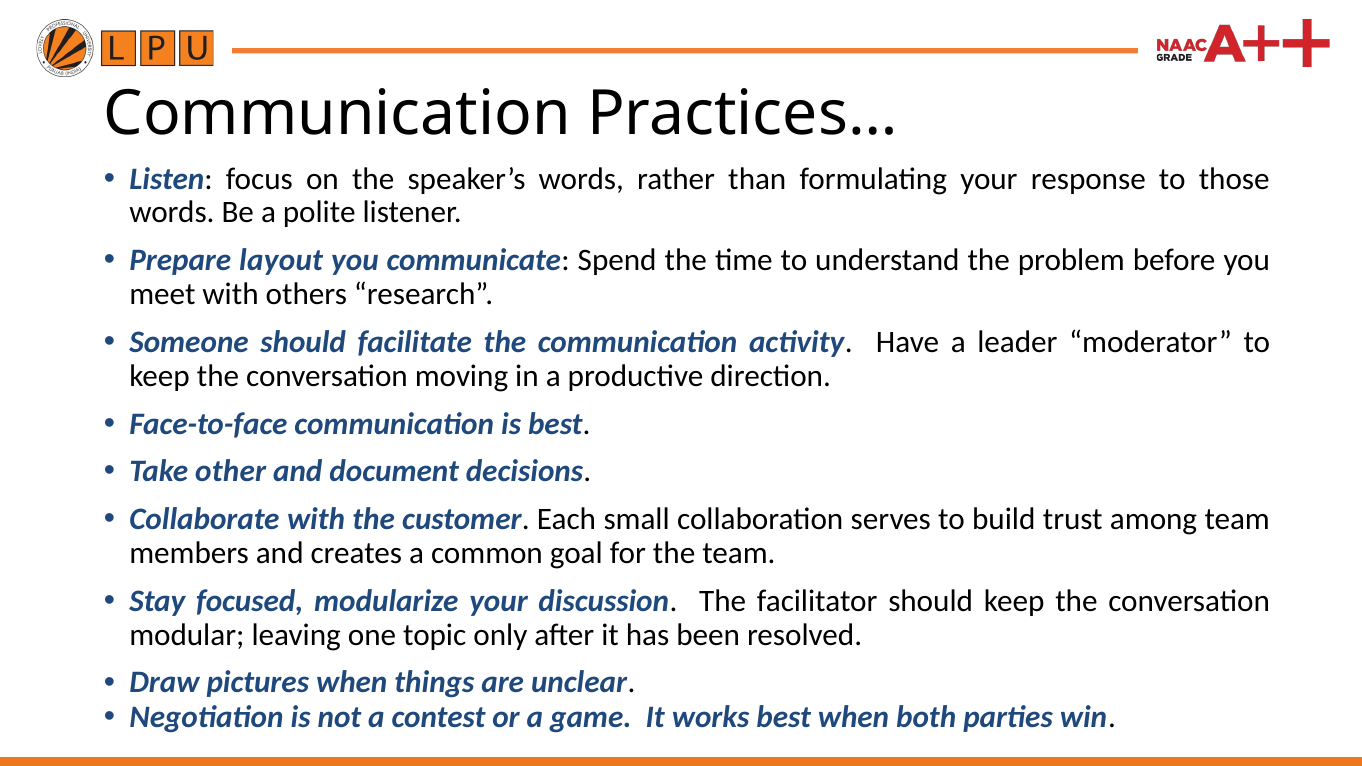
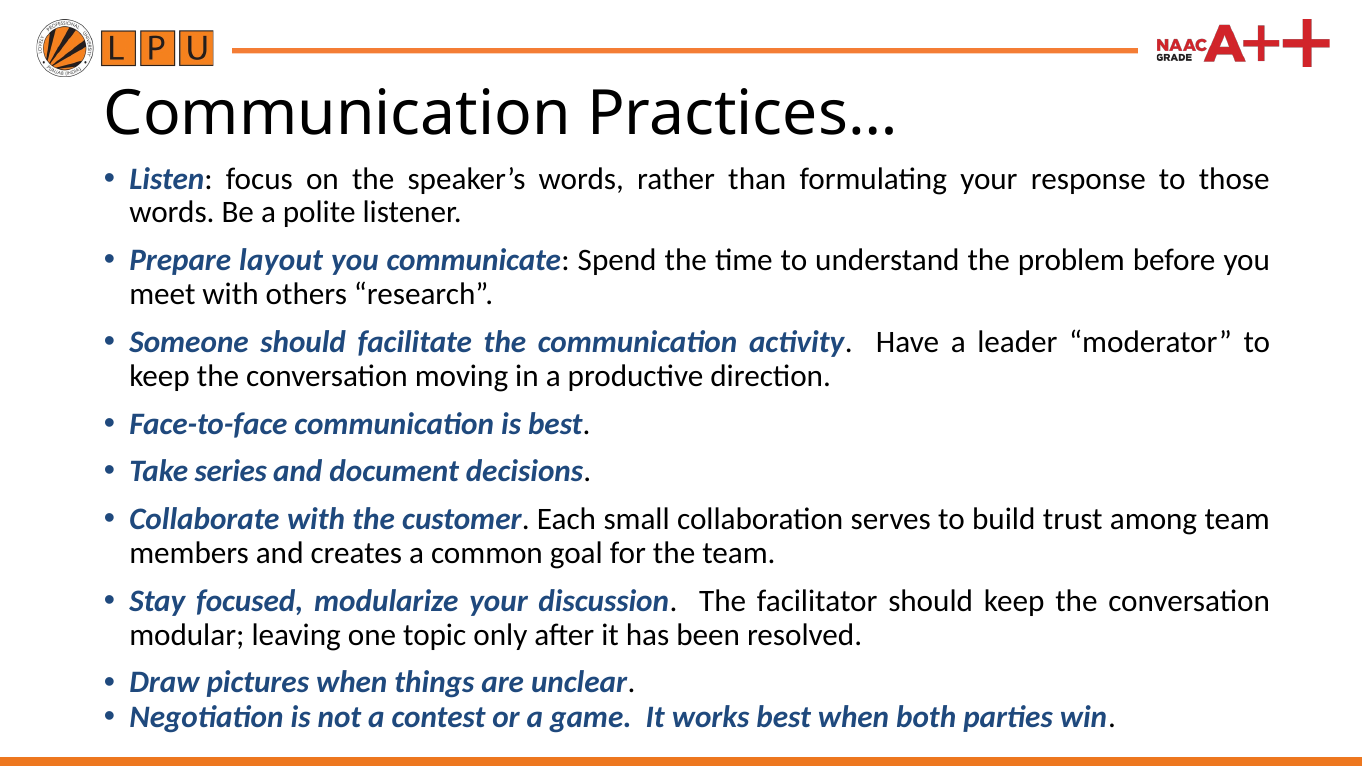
other: other -> series (231, 472)
